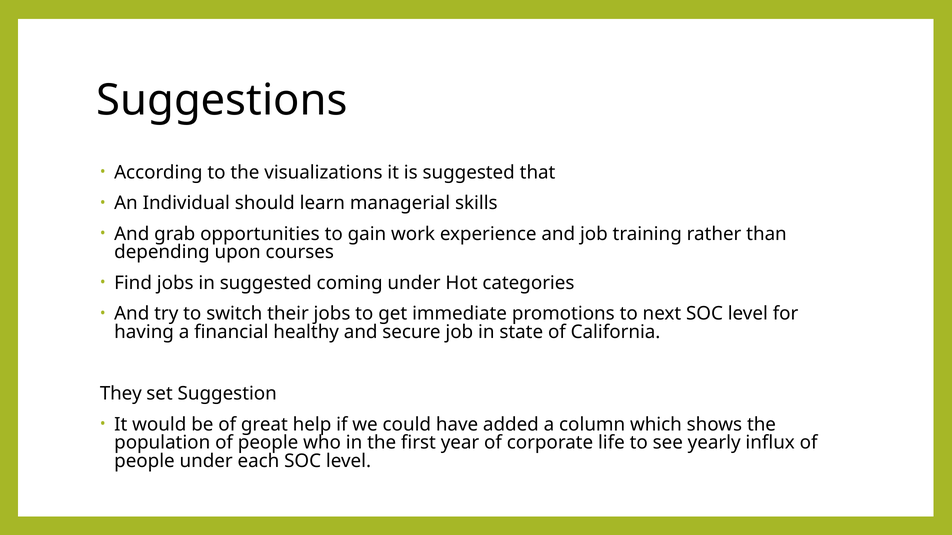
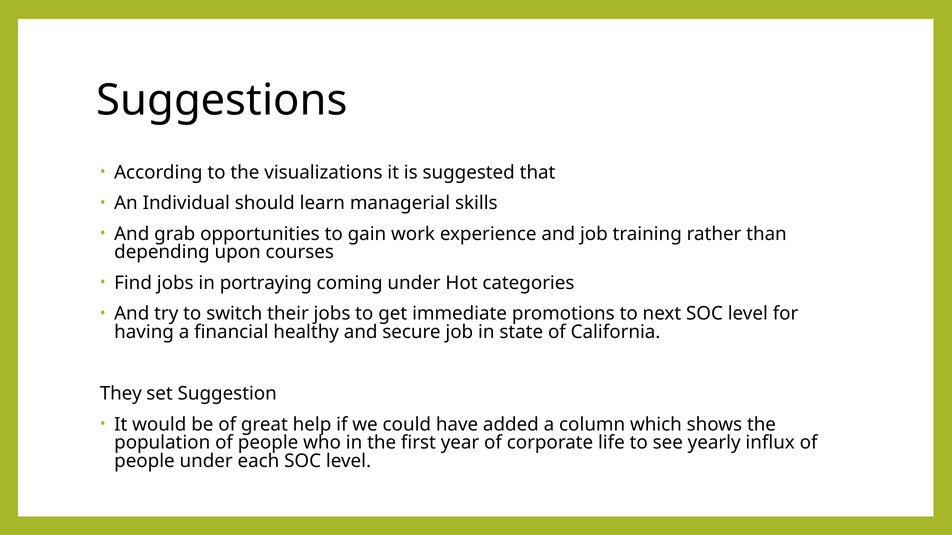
in suggested: suggested -> portraying (266, 283)
